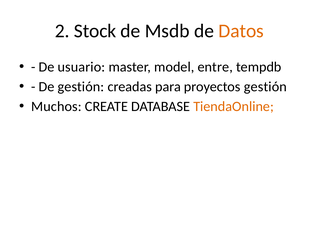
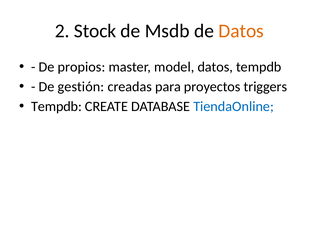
usuario: usuario -> propios (81, 67)
model entre: entre -> datos (215, 67)
proyectos gestión: gestión -> triggers (265, 87)
Muchos: Muchos -> Tempdb (56, 107)
TiendaOnline colour: orange -> blue (234, 107)
